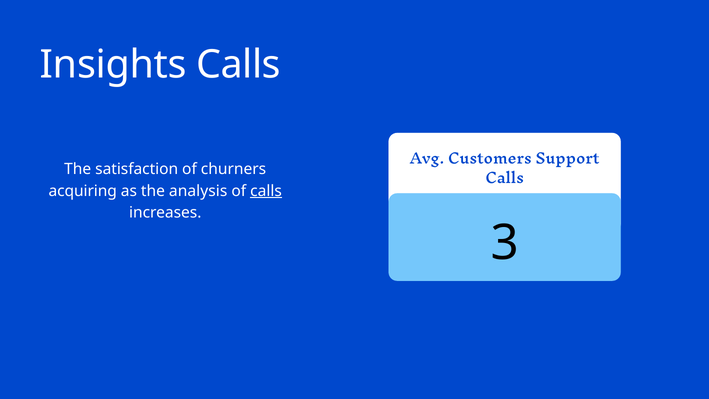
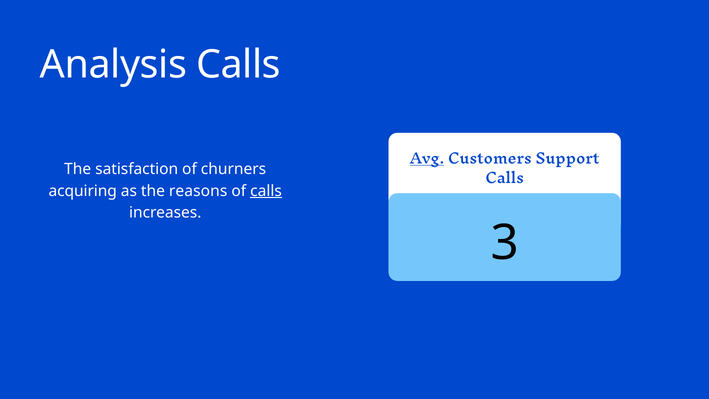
Insights: Insights -> Analysis (113, 65)
Avg underline: none -> present (427, 159)
analysis: analysis -> reasons (198, 191)
